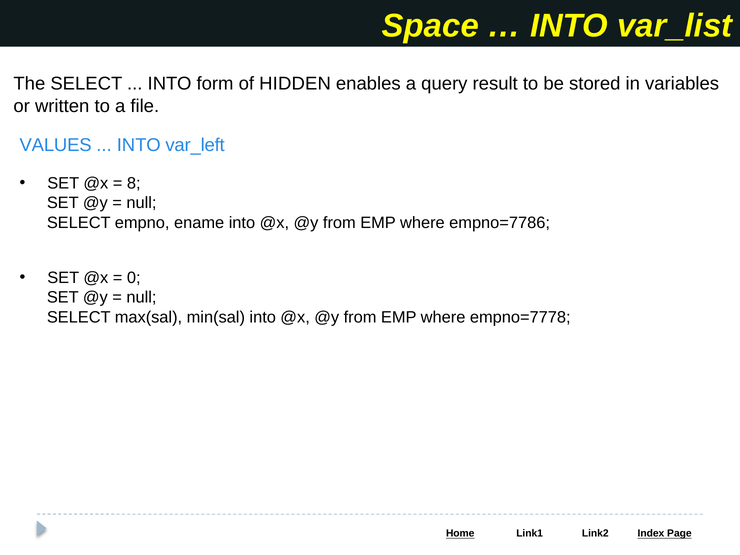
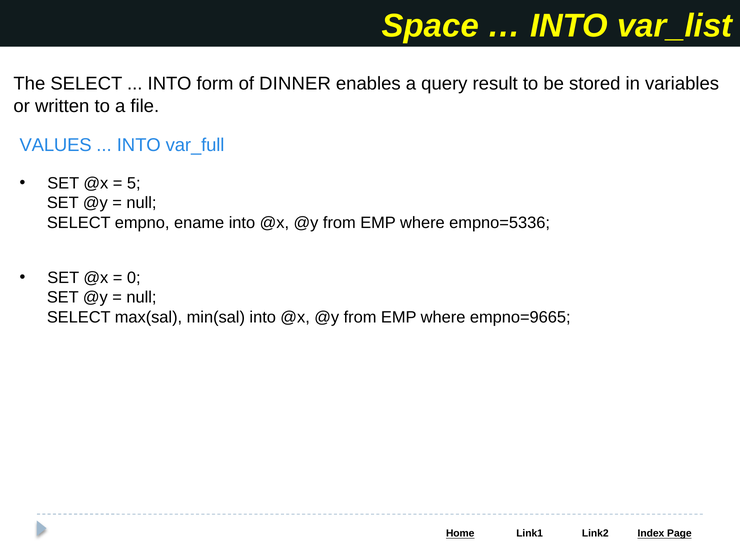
HIDDEN: HIDDEN -> DINNER (295, 84)
var_left: var_left -> var_full (195, 145)
8: 8 -> 5 (134, 183)
empno=7786: empno=7786 -> empno=5336 (500, 223)
empno=7778: empno=7778 -> empno=9665 (520, 317)
